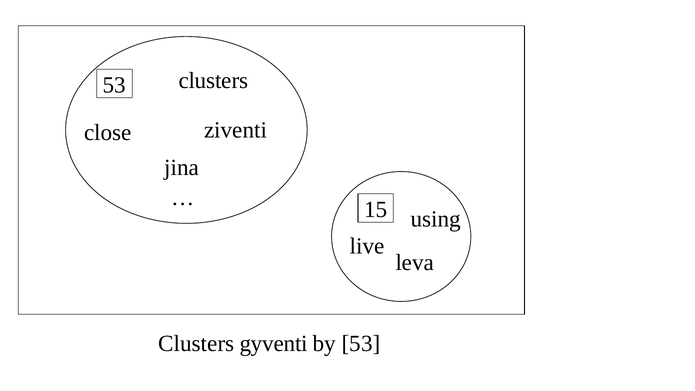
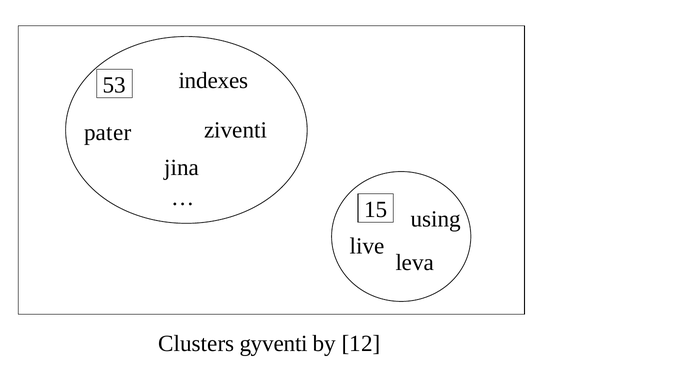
clusters: clusters -> indexes (213, 81)
close: close -> pater (108, 133)
by 53: 53 -> 12 (361, 344)
